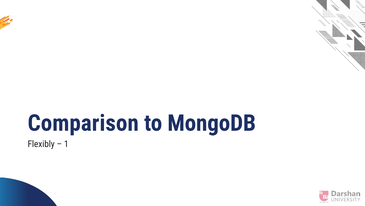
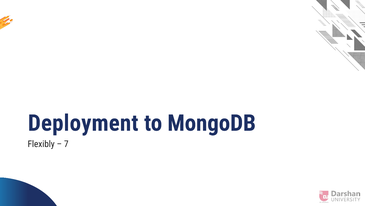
Comparison: Comparison -> Deployment (83, 123)
1: 1 -> 7 (66, 144)
